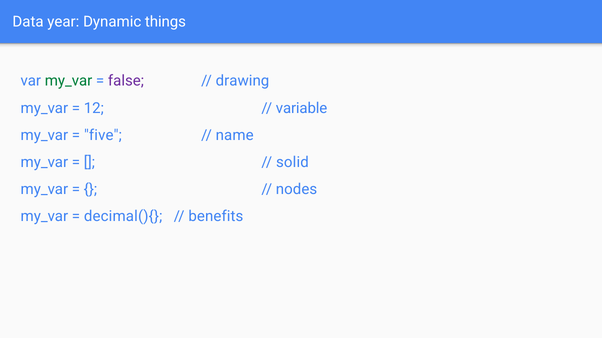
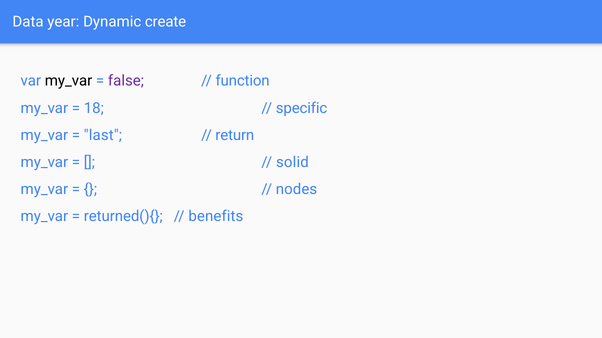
things: things -> create (166, 22)
my_var colour: green -> black (69, 81)
drawing: drawing -> function (243, 81)
12: 12 -> 18 (94, 108)
variable: variable -> specific (302, 108)
five: five -> last (103, 135)
name: name -> return (235, 135)
decimal(){: decimal(){ -> returned(){ (123, 217)
